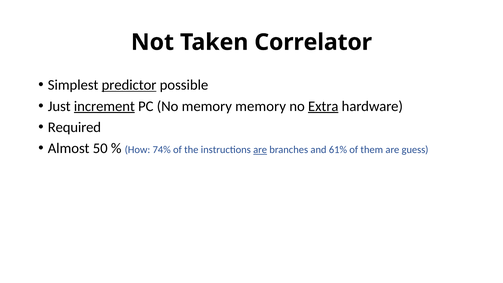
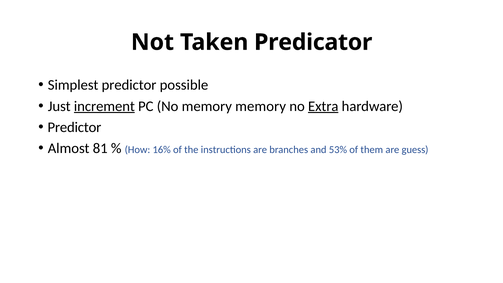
Correlator: Correlator -> Predicator (313, 42)
predictor underline: present -> none (129, 85)
Required: Required -> Predictor (74, 127)
50: 50 -> 81 (100, 148)
74%: 74% -> 16% (162, 150)
are underline: present -> none (260, 150)
61%: 61% -> 53% (338, 150)
